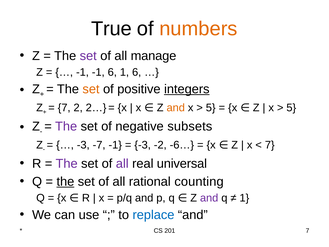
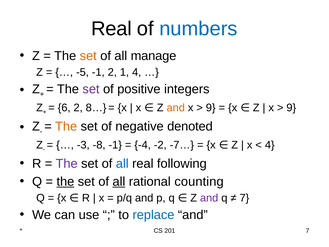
True: True -> Real (111, 29)
numbers colour: orange -> blue (198, 29)
set colour: purple -> orange (88, 56)
-1: -1 -> -5 (82, 72)
-1 6: 6 -> 2 (112, 72)
1 6: 6 -> 4 (137, 72)
set colour: orange -> purple (91, 89)
integers underline: present -> none (187, 89)
7: 7 -> 6 (64, 108)
2…: 2… -> 8… (96, 108)
5: 5 -> 9 (211, 108)
5: 5 -> 9 (291, 108)
The colour: purple -> orange (66, 126)
subsets: subsets -> denoted (190, 126)
-7: -7 -> -8 (99, 145)
-3: -3 -> -4 (143, 145)
-6…: -6… -> -7… (182, 145)
7: 7 -> 4 (270, 145)
all colour: purple -> blue (122, 164)
universal: universal -> following (182, 164)
all underline: none -> present (119, 181)
1: 1 -> 7 (244, 198)
